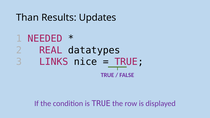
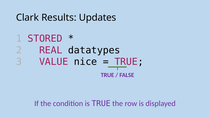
Than: Than -> Clark (27, 18)
NEEDED: NEEDED -> STORED (45, 39)
LINKS: LINKS -> VALUE (54, 62)
